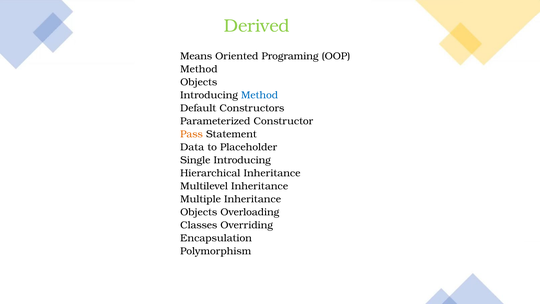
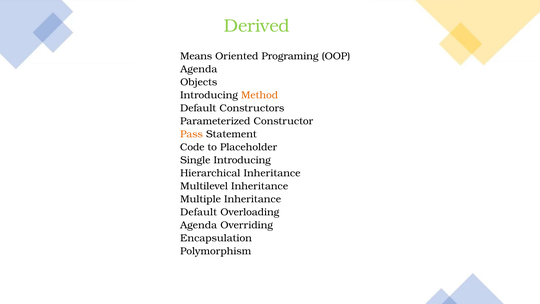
Method: Method -> Agenda (199, 69)
Method colour: blue -> orange (260, 95)
Data: Data -> Code (192, 147)
Objects: Objects -> Default (199, 212)
Classes: Classes -> Agenda (199, 225)
